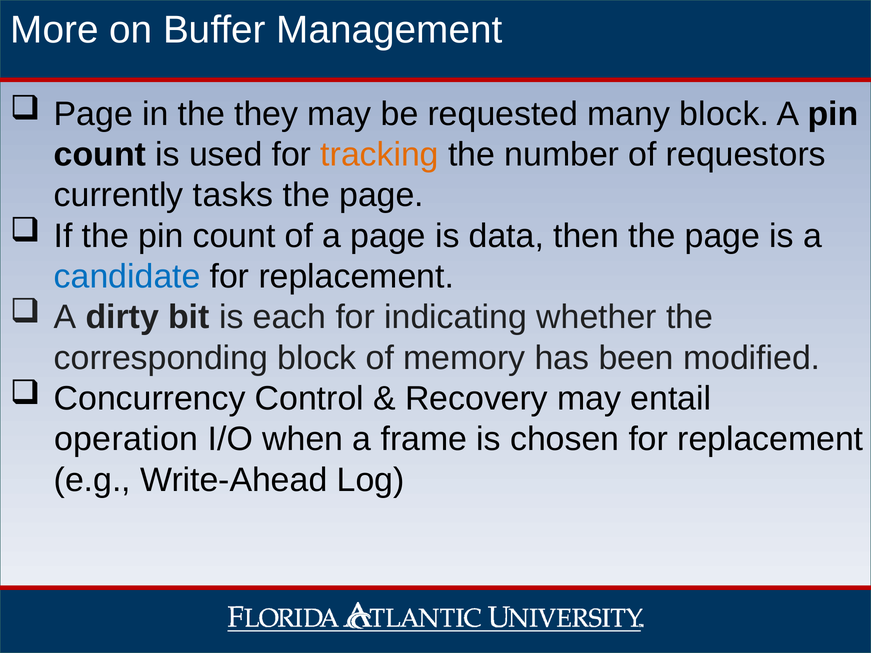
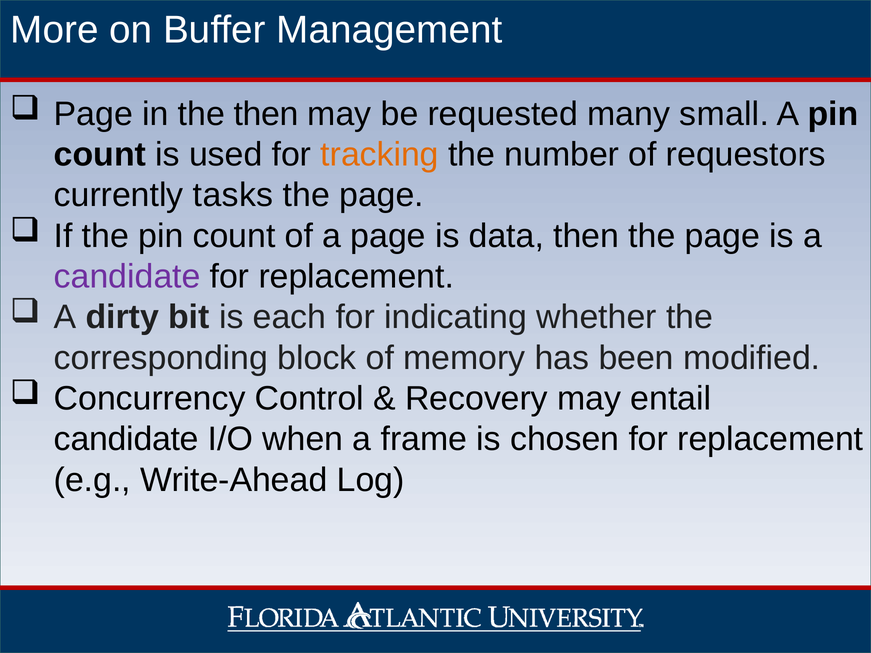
the they: they -> then (266, 114)
many block: block -> small (724, 114)
candidate colour: blue -> purple (127, 277)
operation: operation -> candidate (126, 439)
